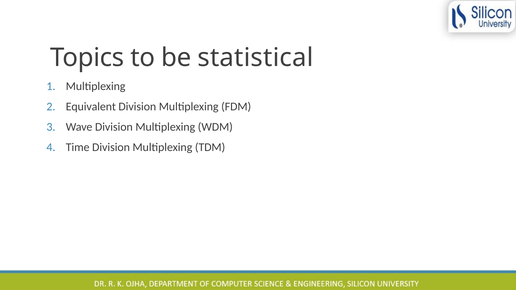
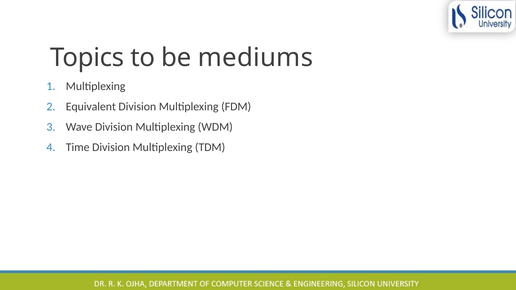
statistical: statistical -> mediums (255, 58)
